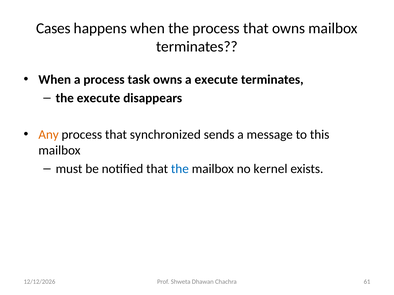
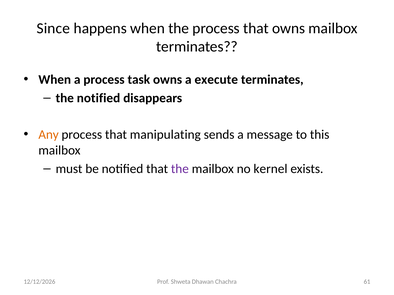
Cases: Cases -> Since (53, 28)
the execute: execute -> notified (99, 98)
synchronized: synchronized -> manipulating (165, 135)
the colour: blue -> purple (180, 169)
